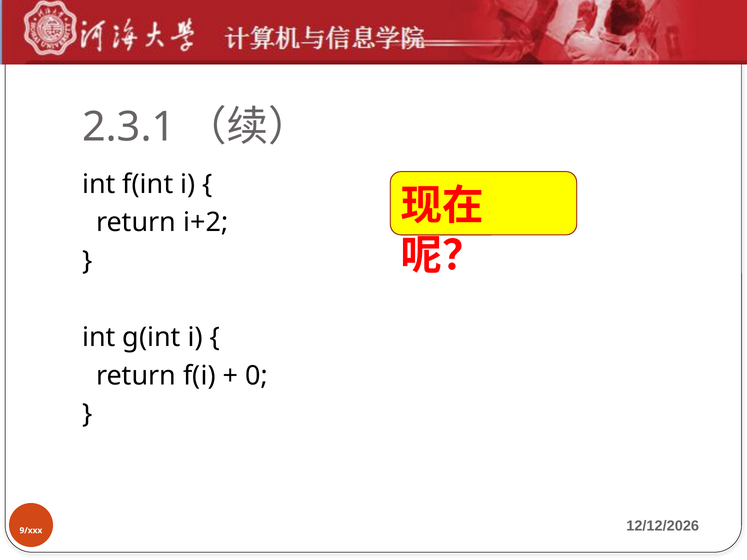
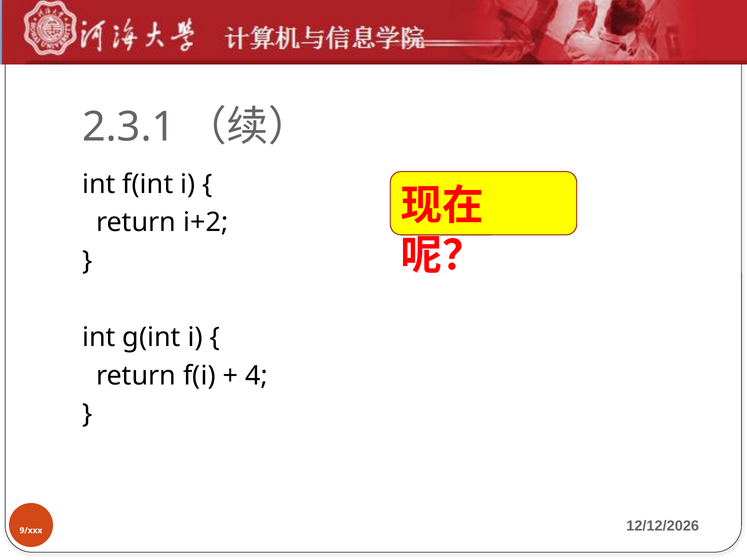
0: 0 -> 4 (256, 376)
